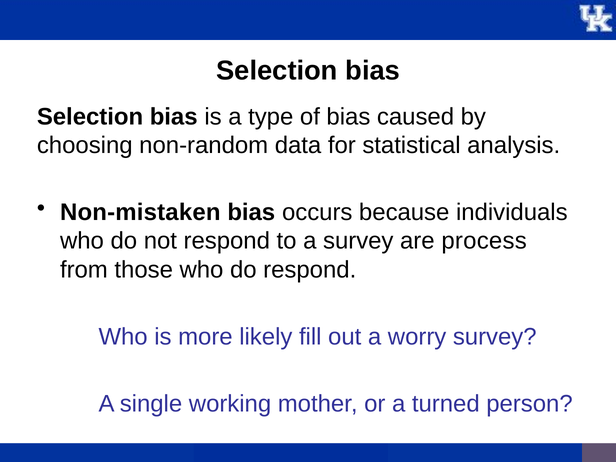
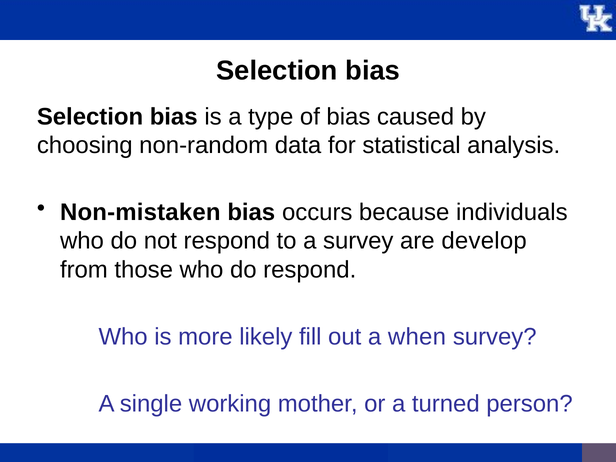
process: process -> develop (484, 241)
worry: worry -> when (417, 337)
